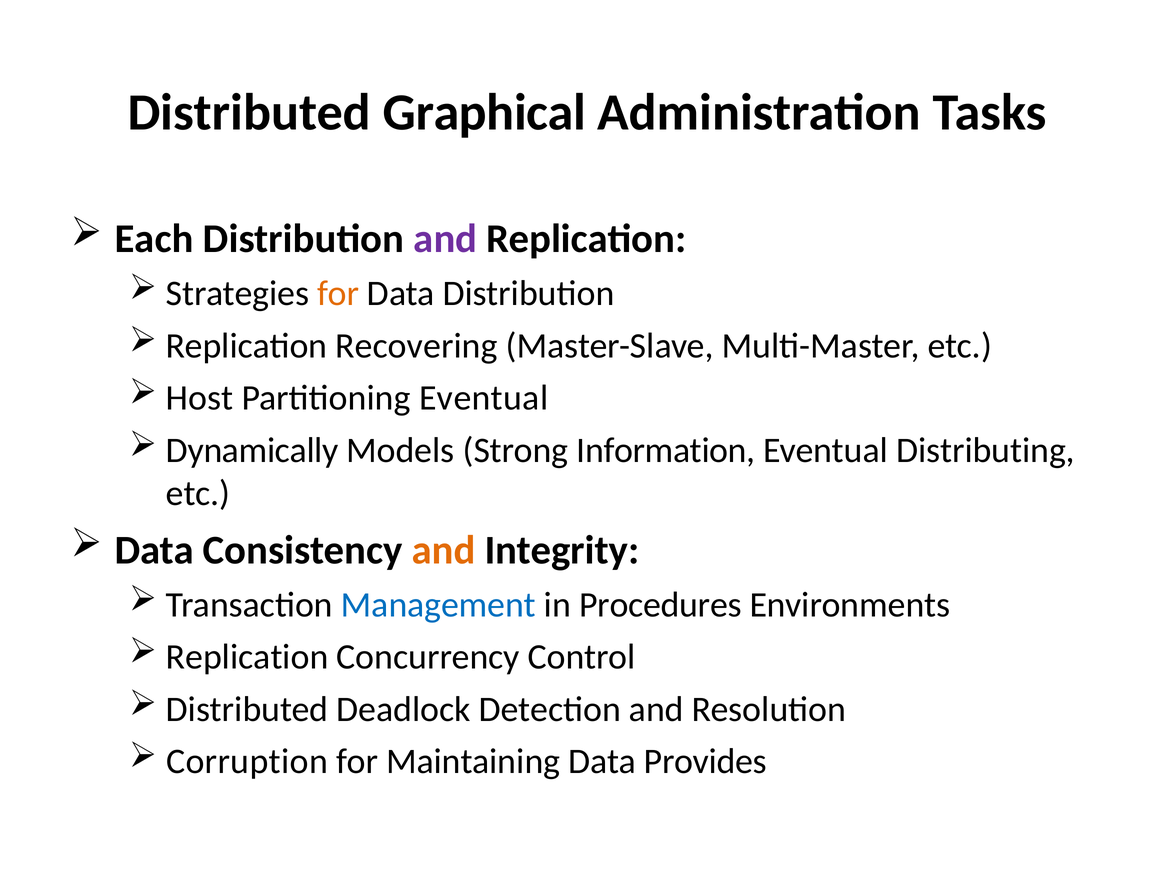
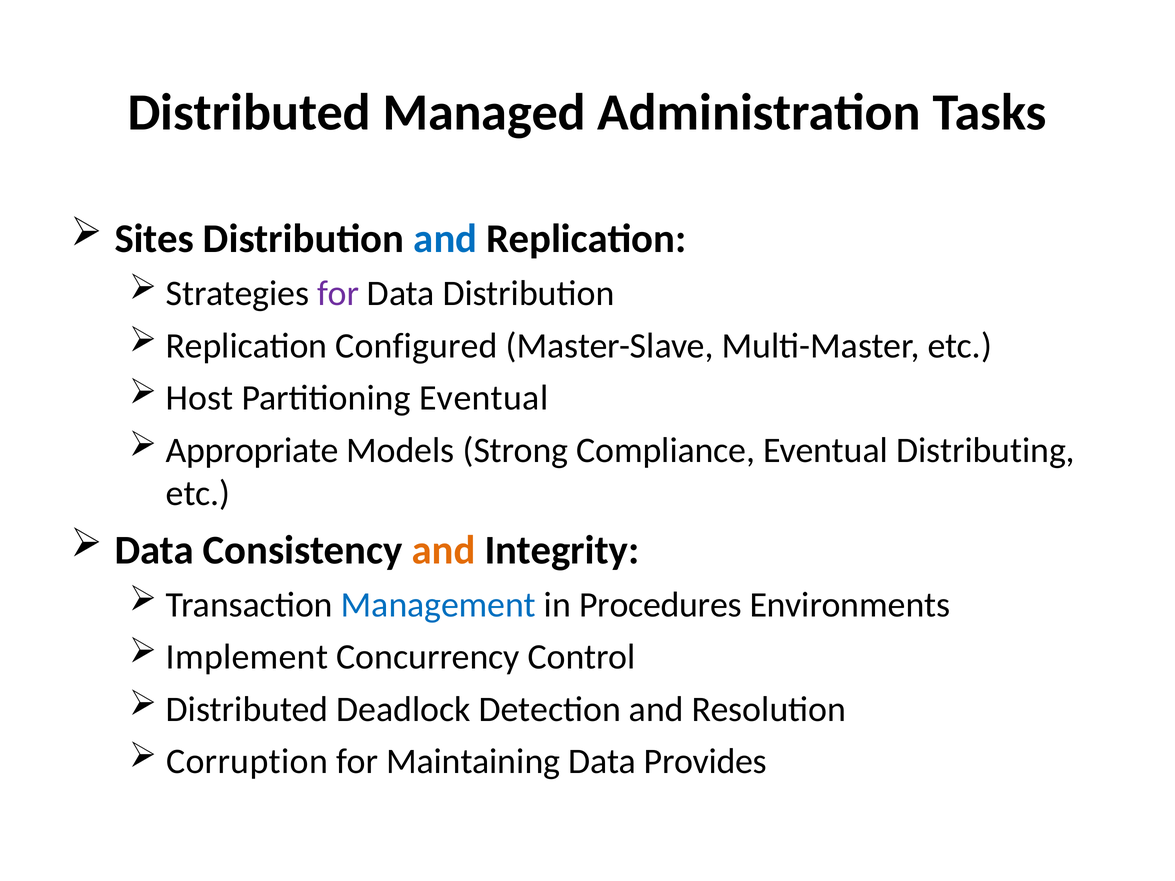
Graphical: Graphical -> Managed (484, 112)
Each: Each -> Sites (154, 239)
and colour: purple -> blue (445, 239)
for colour: orange -> purple (338, 294)
Recovering: Recovering -> Configured (416, 346)
Dynamically: Dynamically -> Appropriate (252, 450)
Information: Information -> Compliance (666, 450)
Replication: Replication -> Implement (247, 657)
